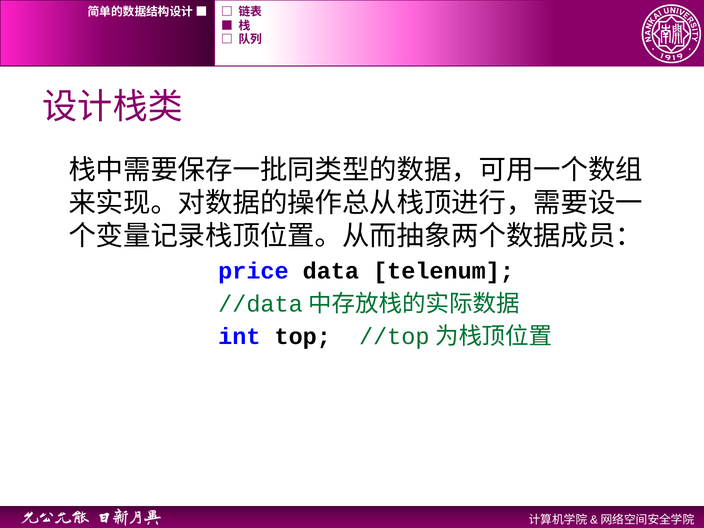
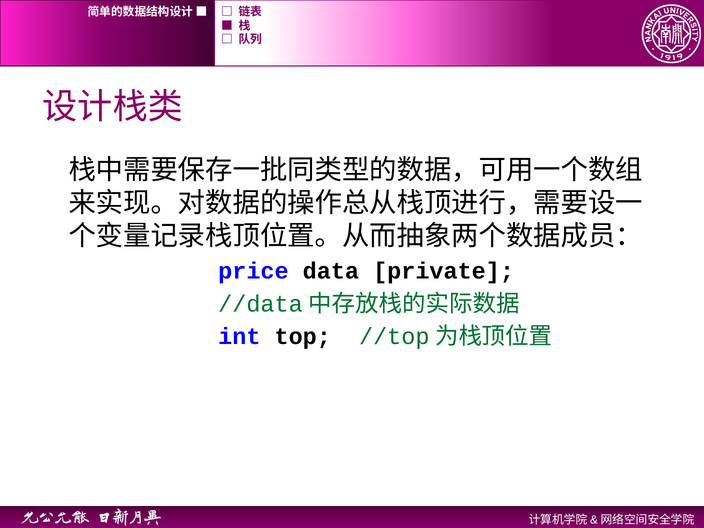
telenum: telenum -> private (444, 271)
